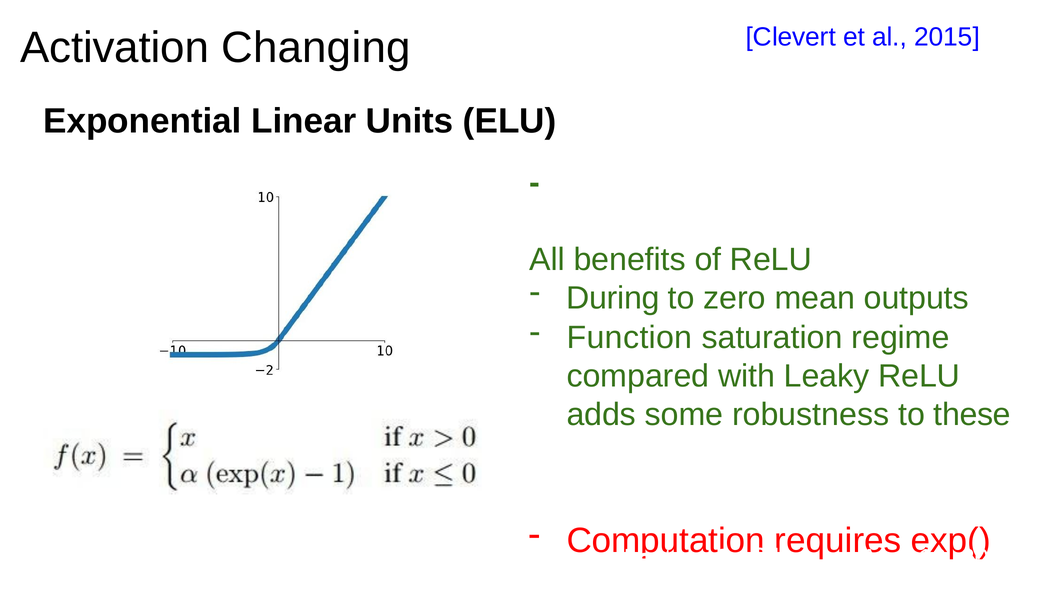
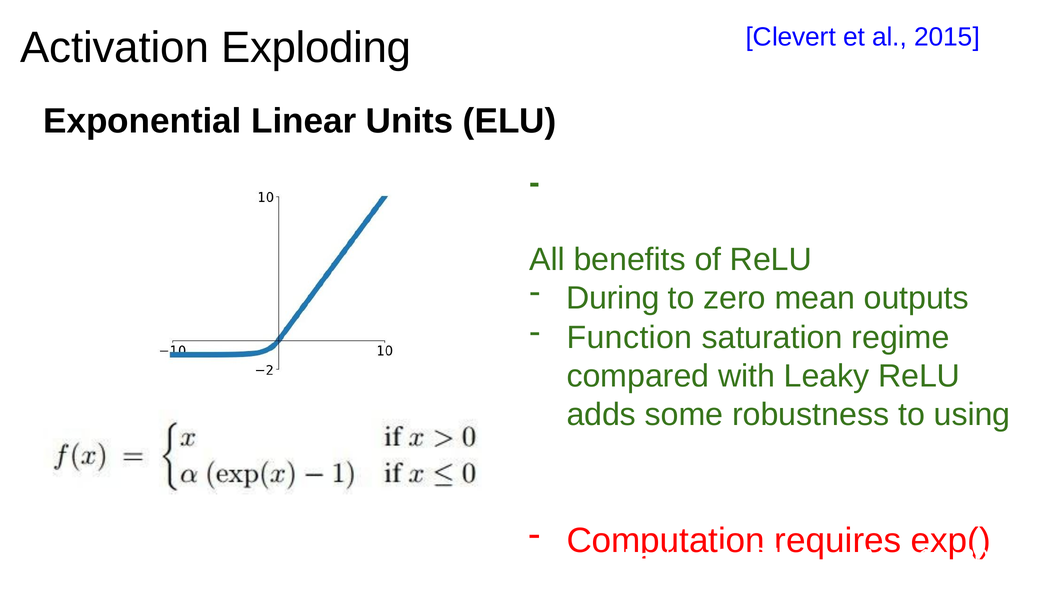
Changing: Changing -> Exploding (316, 48)
these: these -> using (972, 414)
